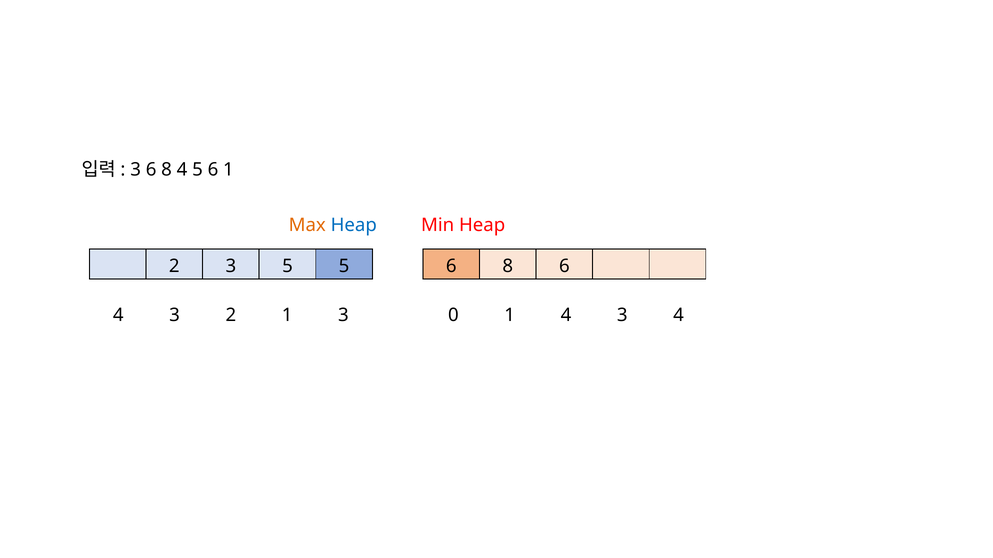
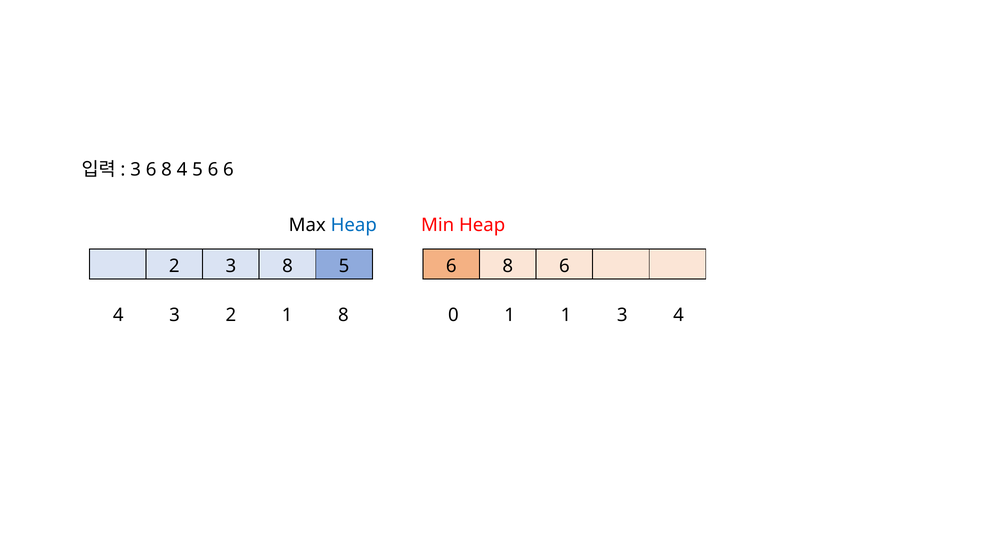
6 1: 1 -> 6 (228, 170)
Max colour: orange -> black (307, 225)
3 5: 5 -> 8 (287, 266)
1 3: 3 -> 8 (343, 316)
1 4: 4 -> 1 (566, 316)
